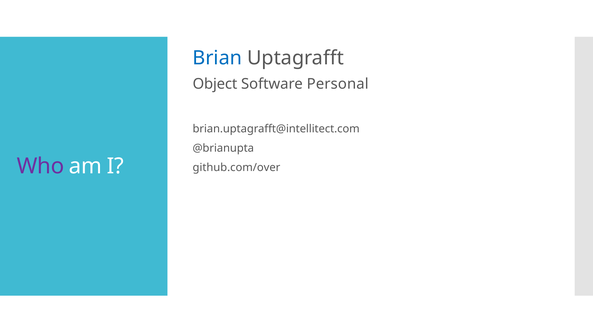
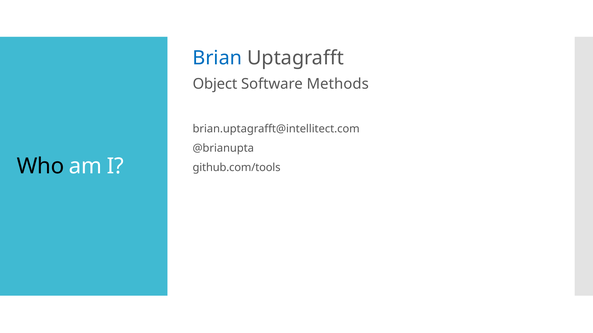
Personal: Personal -> Methods (338, 84)
Who colour: purple -> black (40, 166)
github.com/over: github.com/over -> github.com/tools (237, 168)
